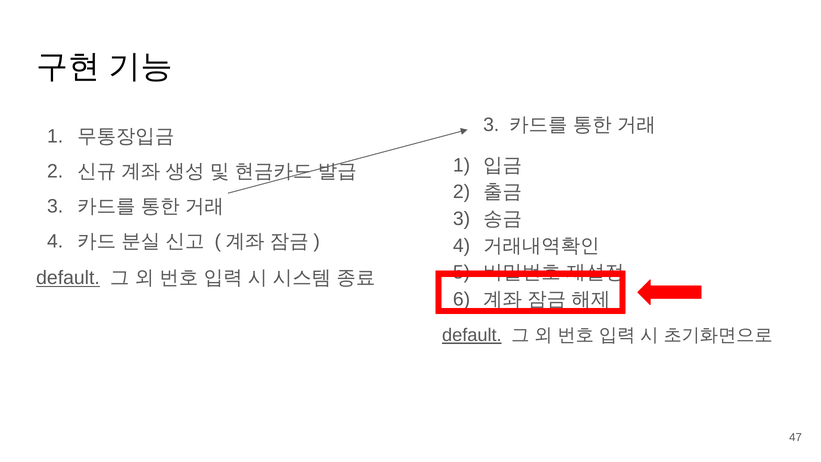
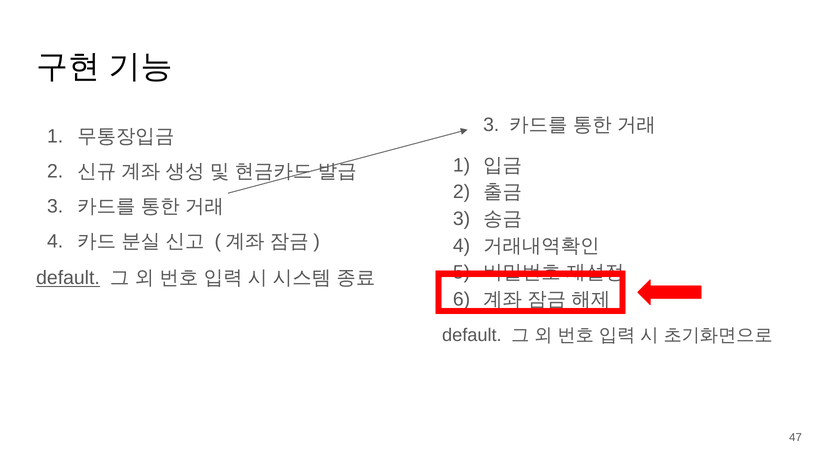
default underline: present -> none (472, 335)
